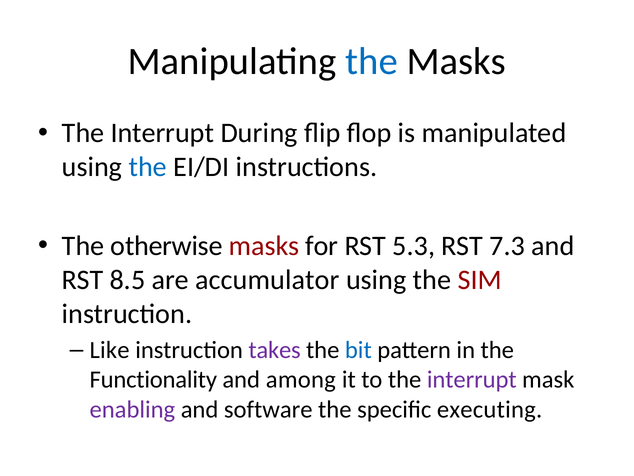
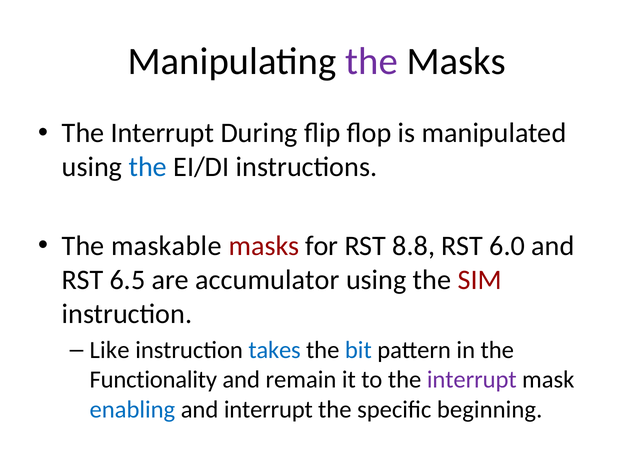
the colour: blue -> purple (371, 61)
otherwise: otherwise -> maskable (166, 246)
5.3: 5.3 -> 8.8 (414, 246)
7.3: 7.3 -> 6.0 (507, 246)
8.5: 8.5 -> 6.5 (127, 280)
takes colour: purple -> blue (275, 350)
among: among -> remain (301, 379)
enabling colour: purple -> blue (132, 409)
and software: software -> interrupt (268, 409)
executing: executing -> beginning (490, 409)
